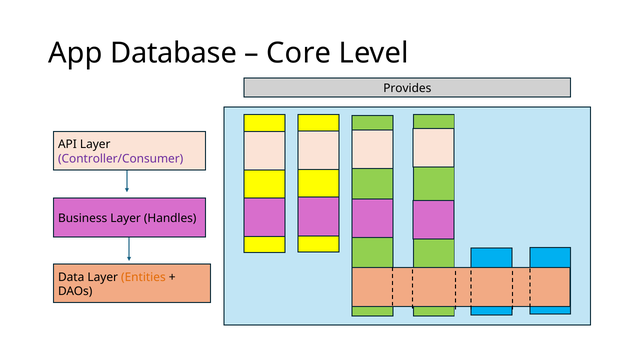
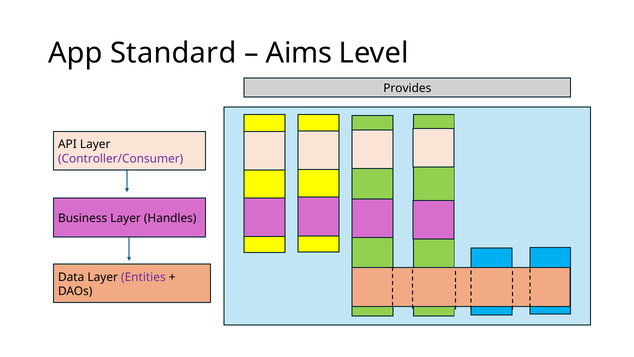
Database: Database -> Standard (173, 53)
Core: Core -> Aims (299, 53)
Entities colour: orange -> purple (143, 277)
